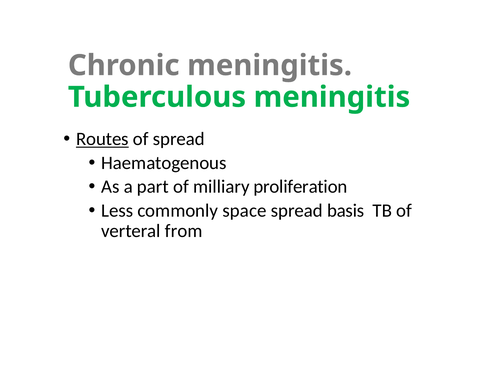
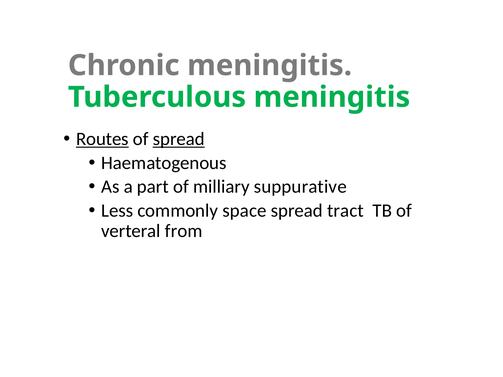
spread underline: none -> present (179, 139)
proliferation: proliferation -> suppurative (300, 187)
basis: basis -> tract (345, 211)
